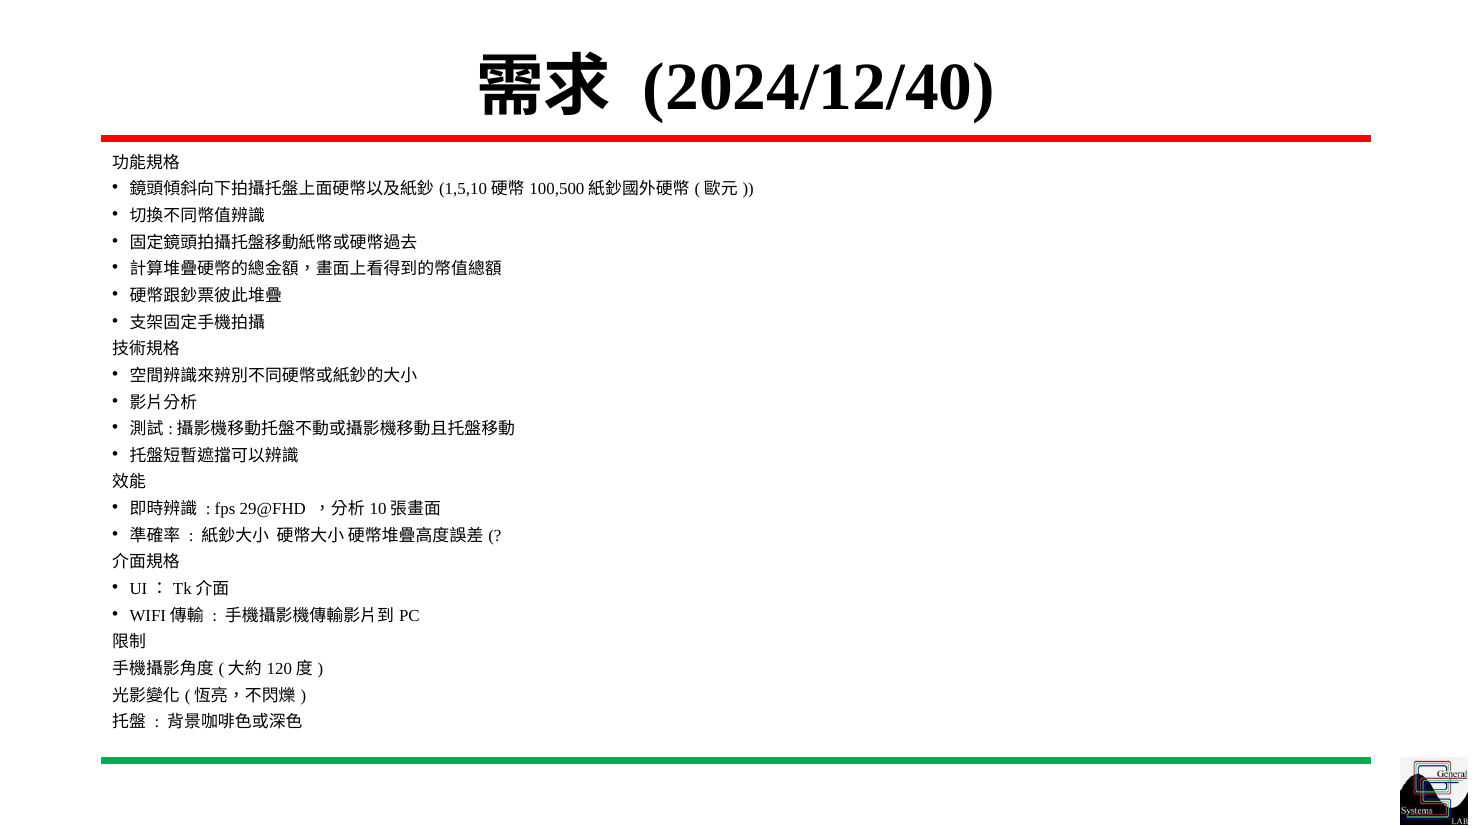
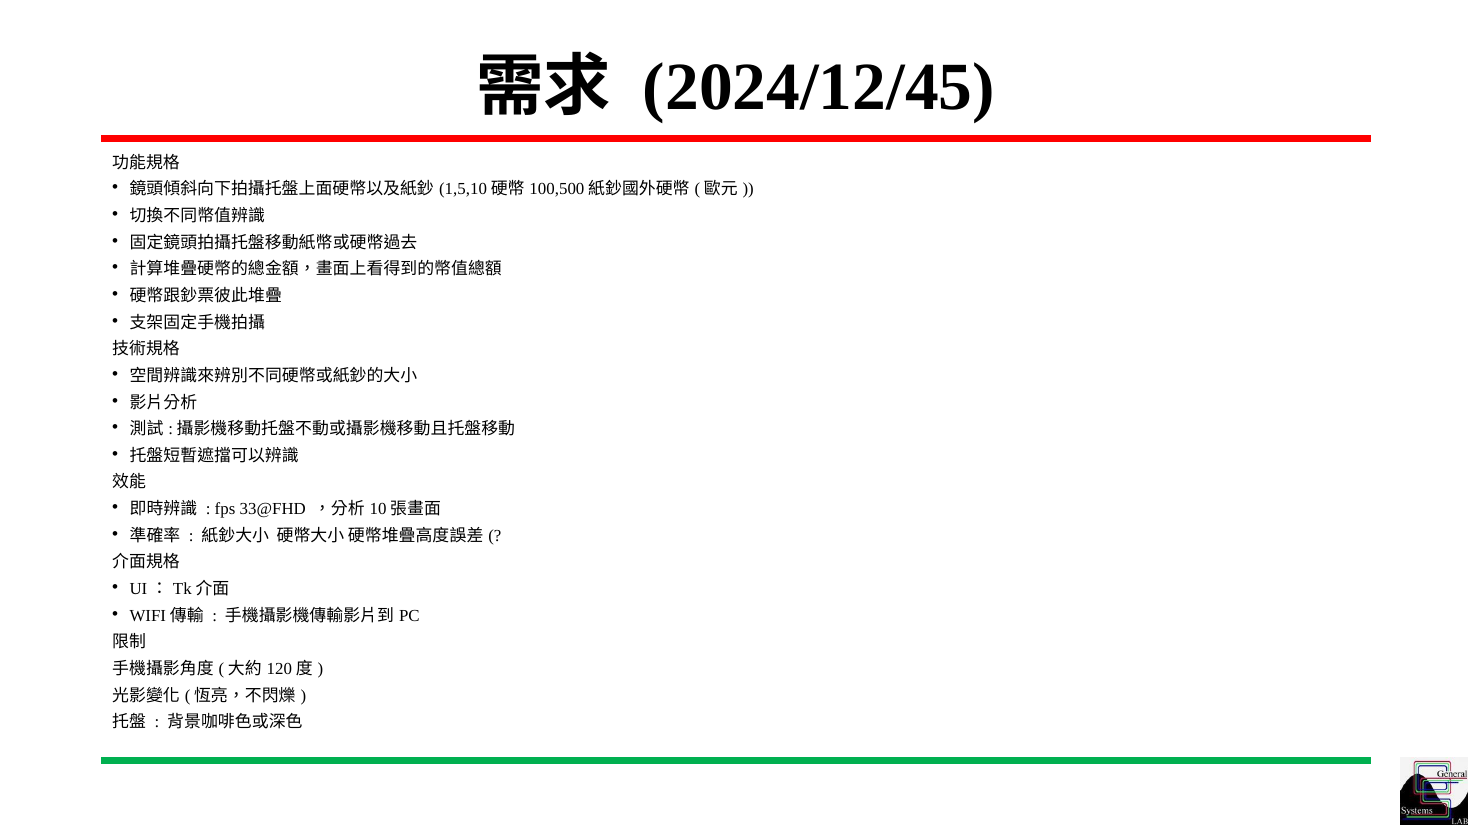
2024/12/40: 2024/12/40 -> 2024/12/45 (819, 87)
29@FHD: 29@FHD -> 33@FHD (273, 509)
